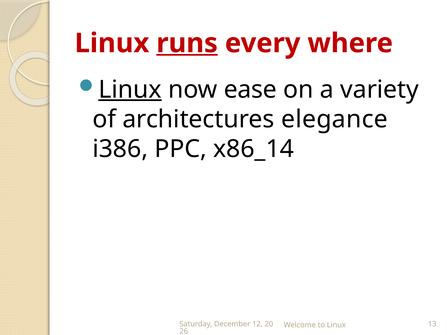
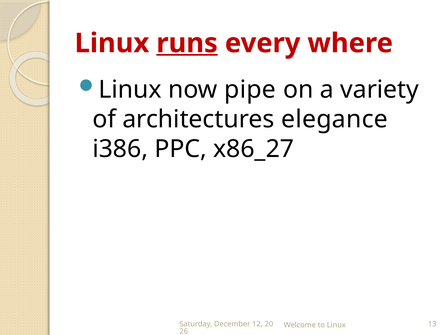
Linux underline: present -> none (130, 90)
ease: ease -> pipe (250, 90)
x86_14: x86_14 -> x86_27 (254, 149)
